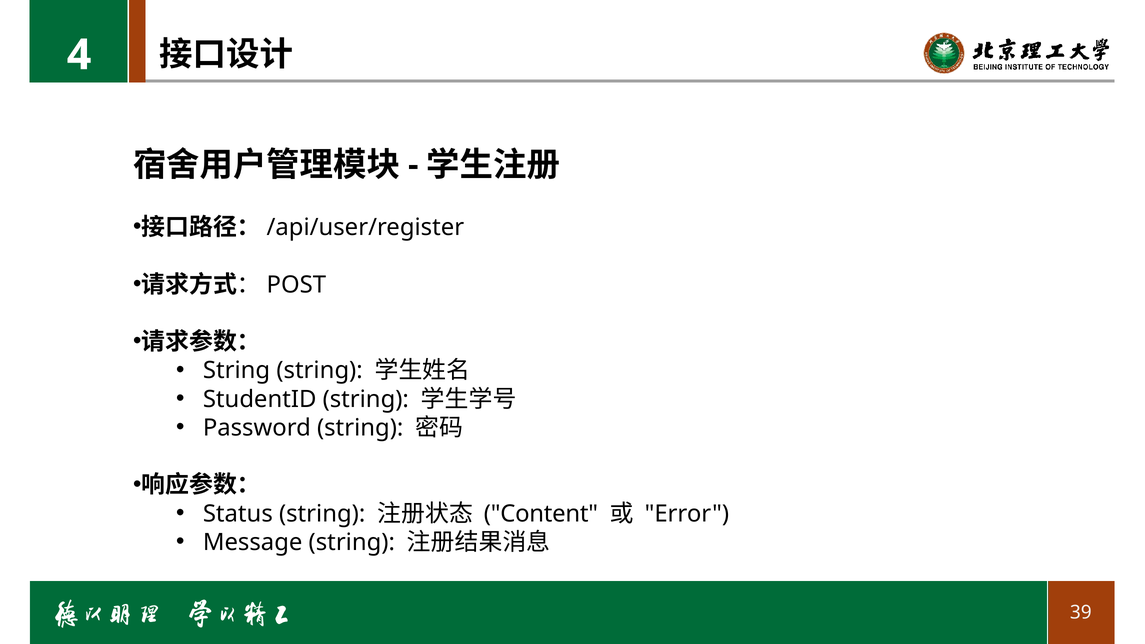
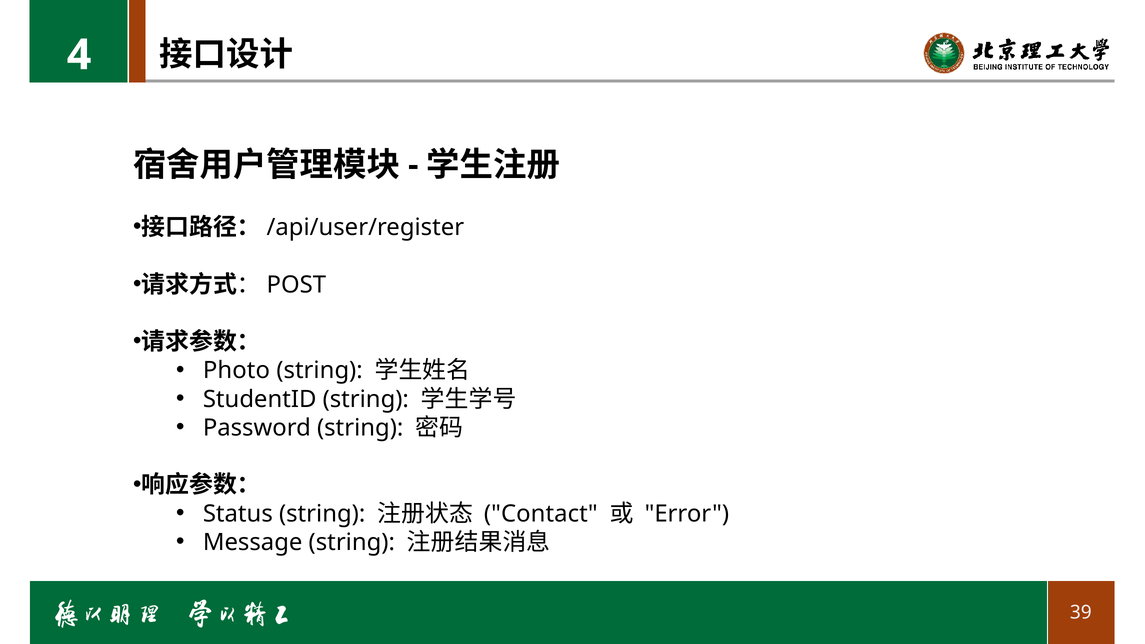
String: String -> Photo (236, 371)
Content: Content -> Contact (541, 514)
